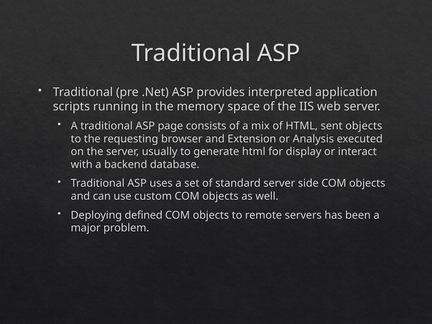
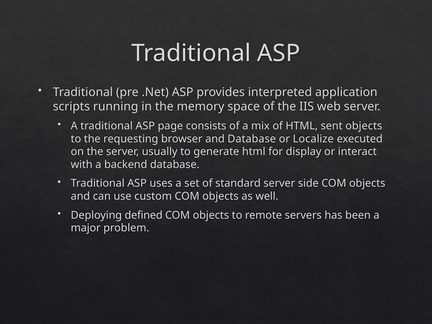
and Extension: Extension -> Database (252, 139)
Analysis: Analysis -> Localize (313, 139)
